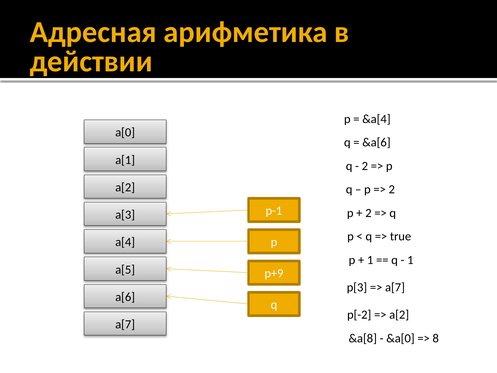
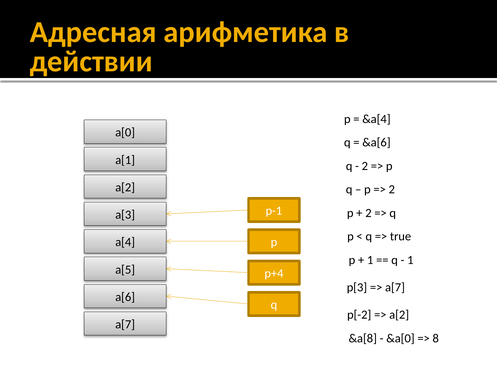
p+9: p+9 -> p+4 (274, 273)
